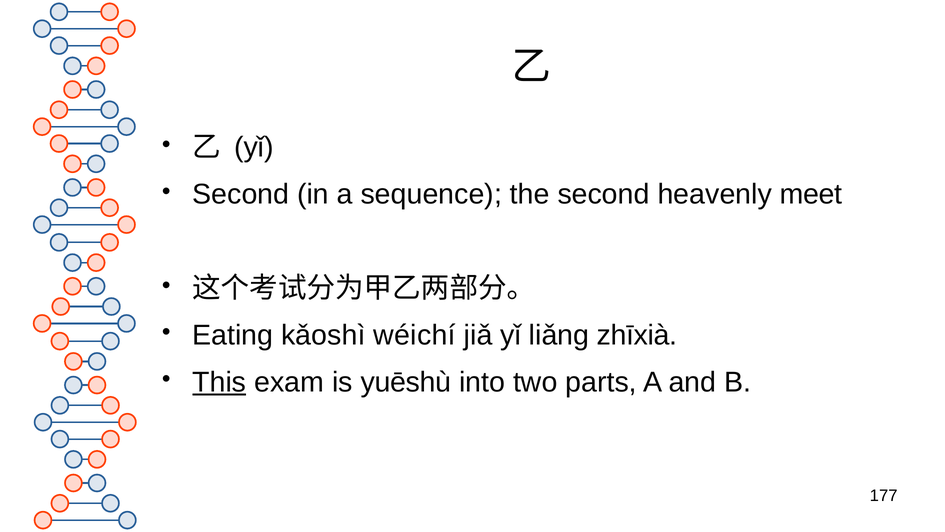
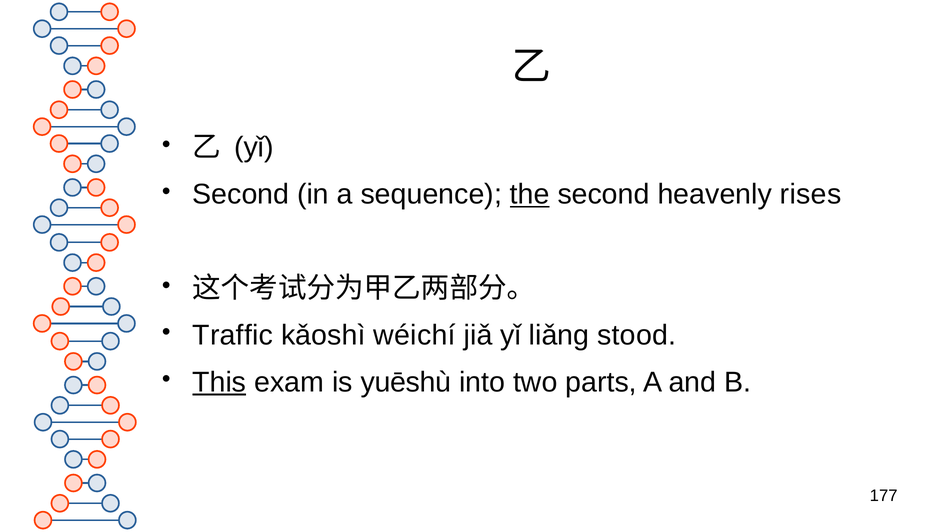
the underline: none -> present (530, 194)
meet: meet -> rises (811, 194)
Eating: Eating -> Traffic (233, 335)
zhīxià: zhīxià -> stood (637, 335)
